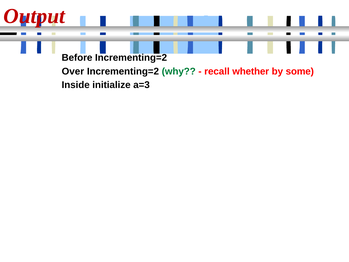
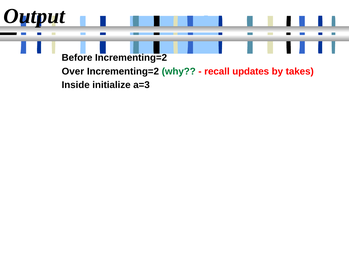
Output colour: red -> black (34, 16)
whether: whether -> updates (251, 71)
some: some -> takes (300, 71)
